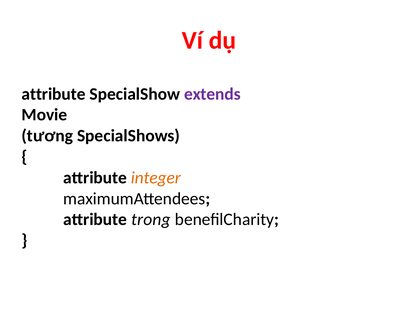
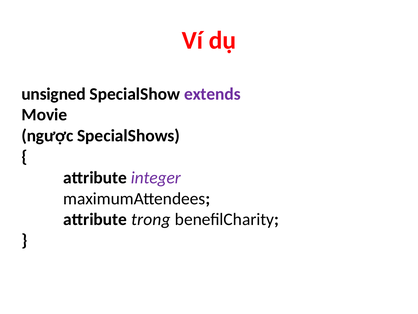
attribute: attribute -> unsigned (54, 94)
tương: tương -> ngược (47, 136)
integer colour: orange -> purple (156, 177)
